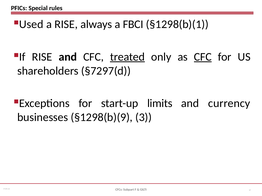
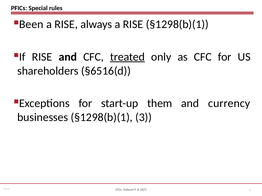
Used: Used -> Been (31, 24)
always a FBCI: FBCI -> RISE (133, 24)
CFC underline: present -> none (203, 57)
§7297(d: §7297(d -> §6516(d (106, 71)
limits: limits -> them (160, 104)
businesses §1298(b)(9: §1298(b)(9 -> §1298(b)(1 (102, 118)
